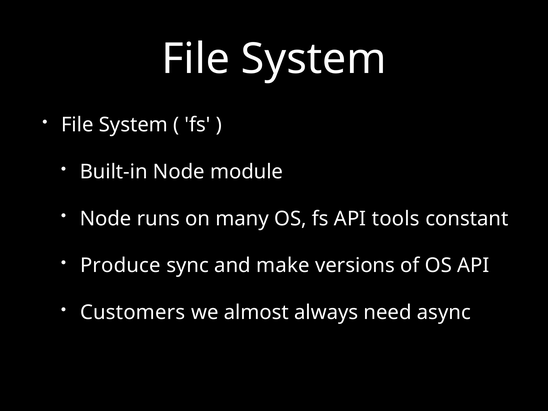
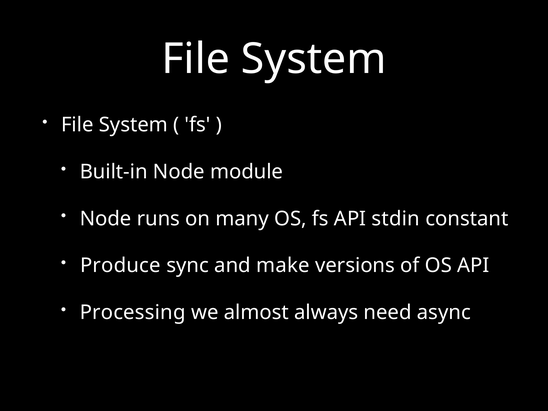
tools: tools -> stdin (396, 219)
Customers: Customers -> Processing (133, 313)
